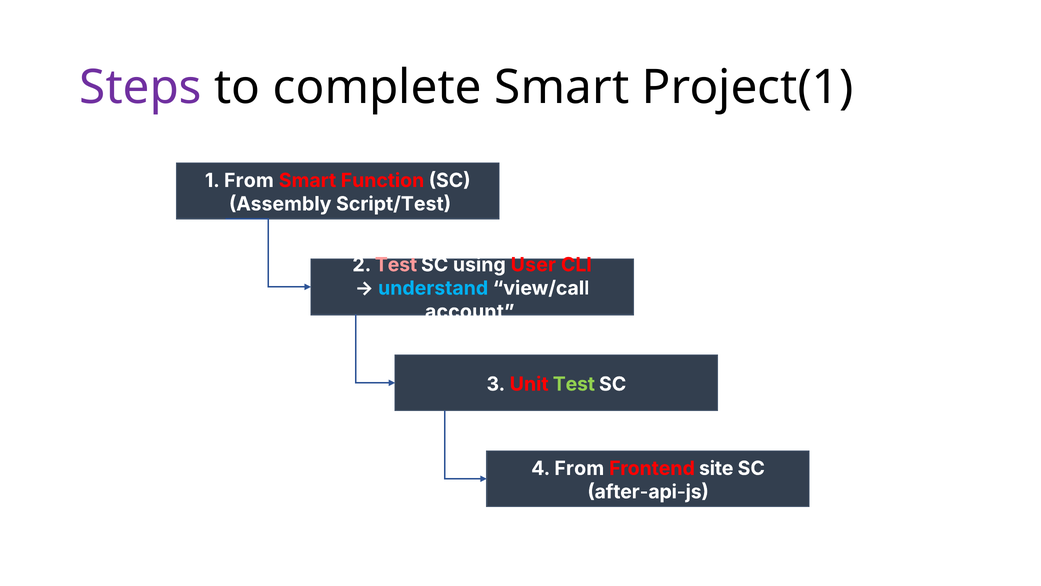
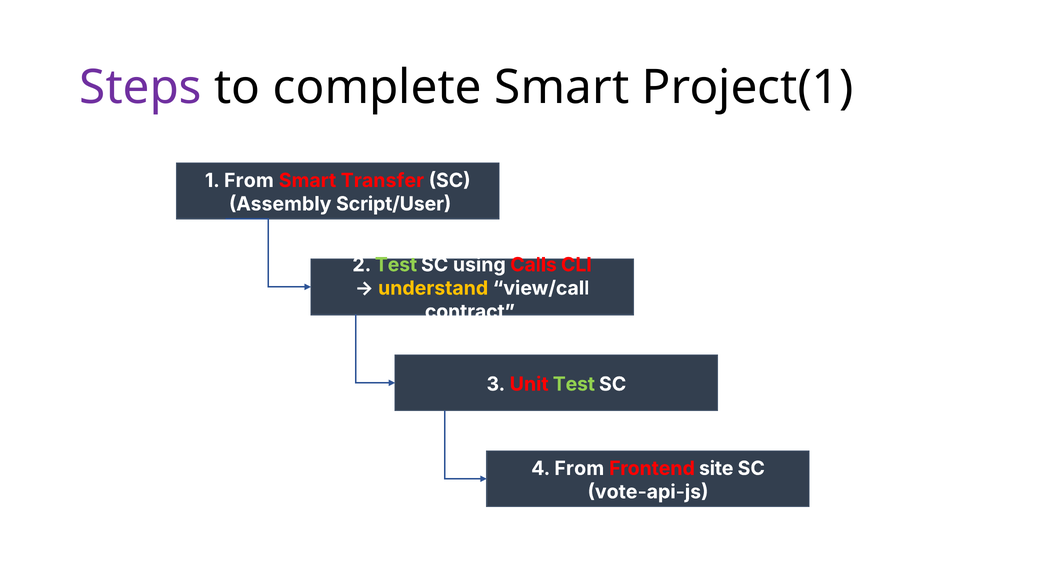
Function: Function -> Transfer (382, 180)
Script/Test: Script/Test -> Script/User (394, 204)
Test colour: pink -> light green (396, 265)
User: User -> Calls (533, 265)
understand colour: light blue -> yellow (433, 288)
account: account -> contract (470, 311)
after-api-js: after-api-js -> vote-api-js (648, 492)
